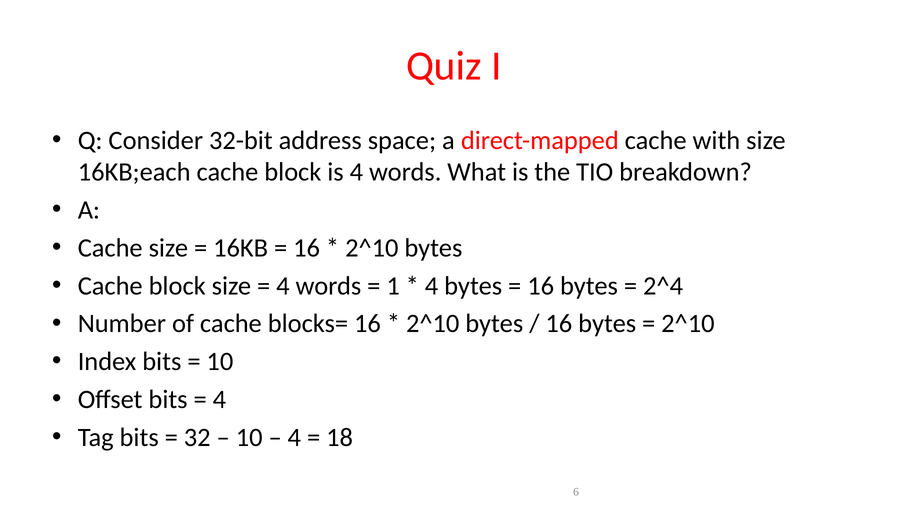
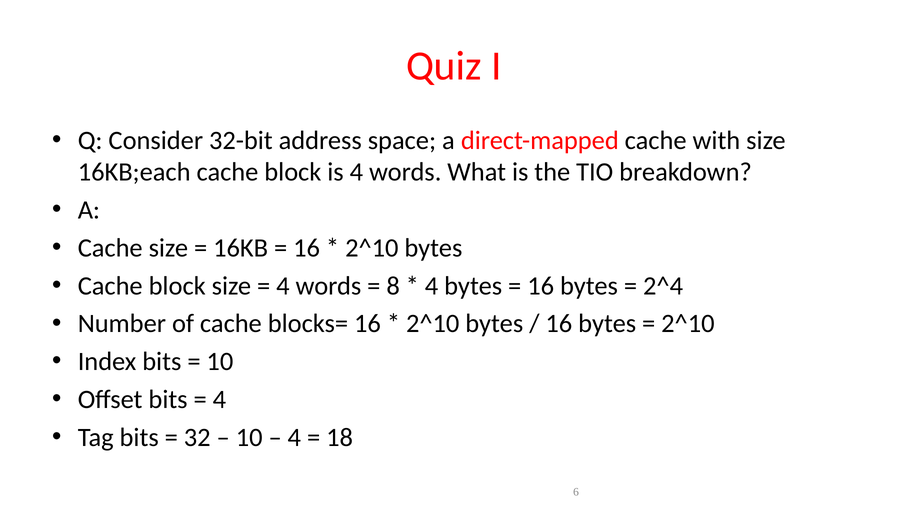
1: 1 -> 8 (393, 286)
